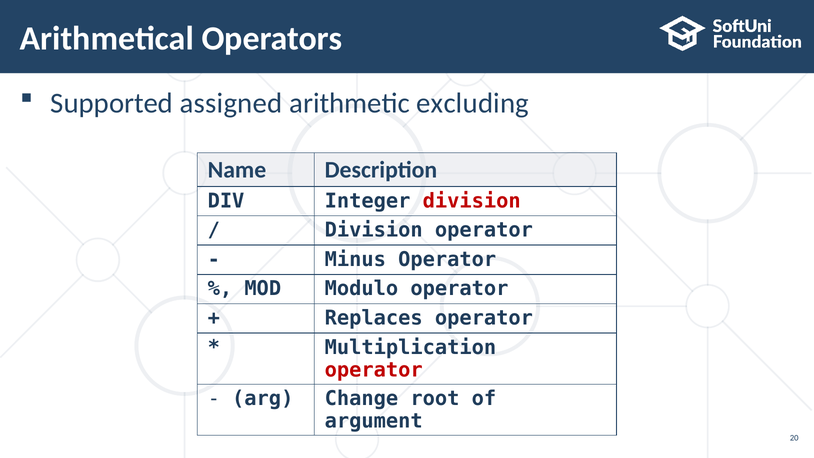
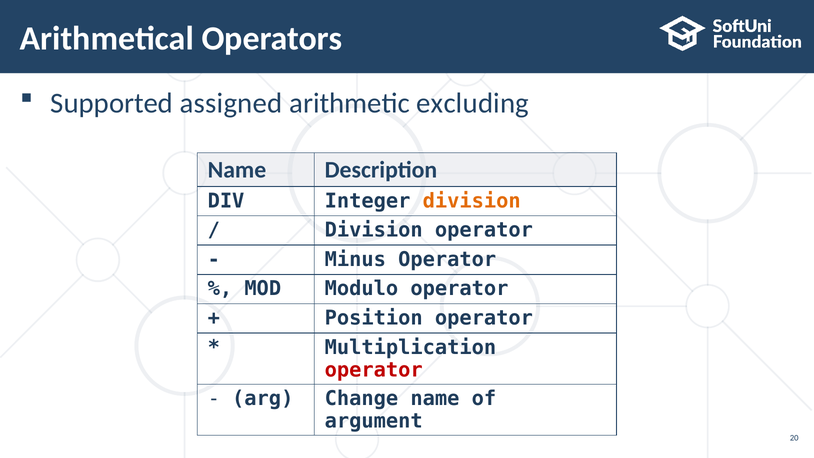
division colour: red -> orange (472, 201)
Replaces: Replaces -> Position (374, 318)
Change root: root -> name (435, 399)
